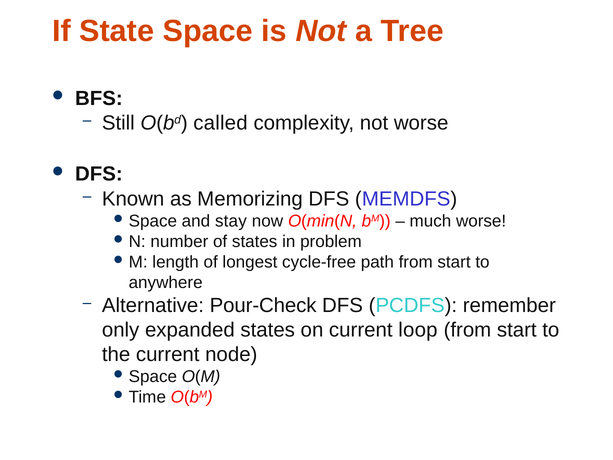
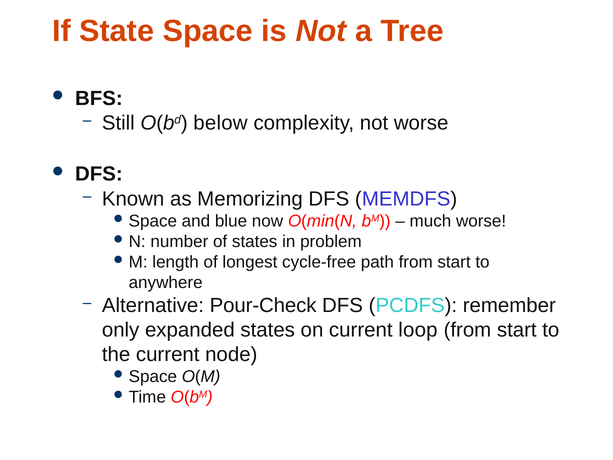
called: called -> below (220, 123)
stay: stay -> blue (231, 221)
